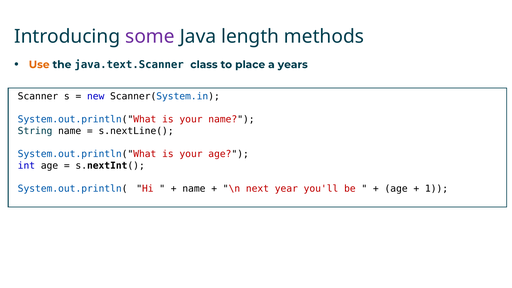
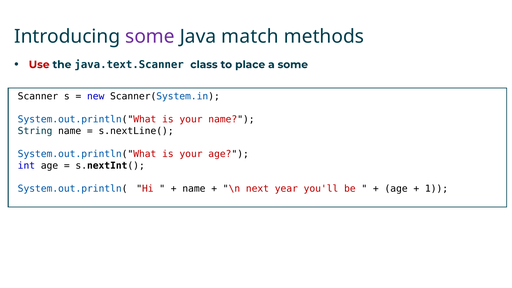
length: length -> match (250, 36)
Use colour: orange -> red (39, 65)
a years: years -> some (293, 65)
